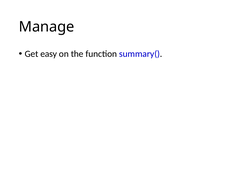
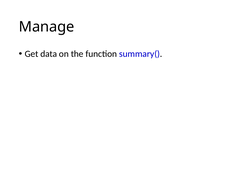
easy: easy -> data (49, 54)
